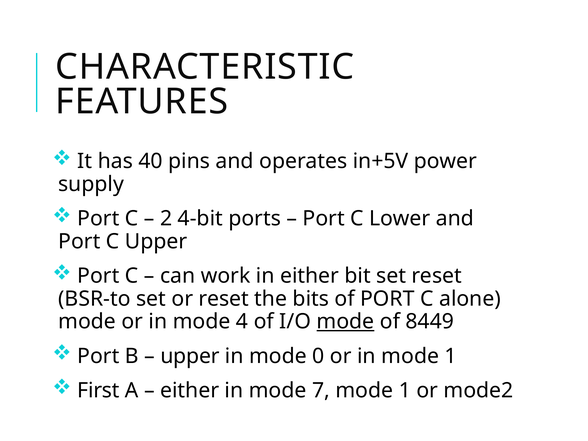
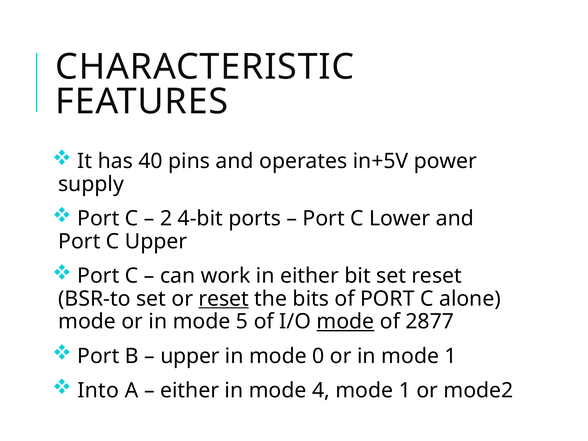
reset underline: none -> present (224, 299)
4: 4 -> 5 (242, 322)
8449: 8449 -> 2877 (430, 322)
First: First -> Into (98, 390)
7: 7 -> 4 (321, 390)
